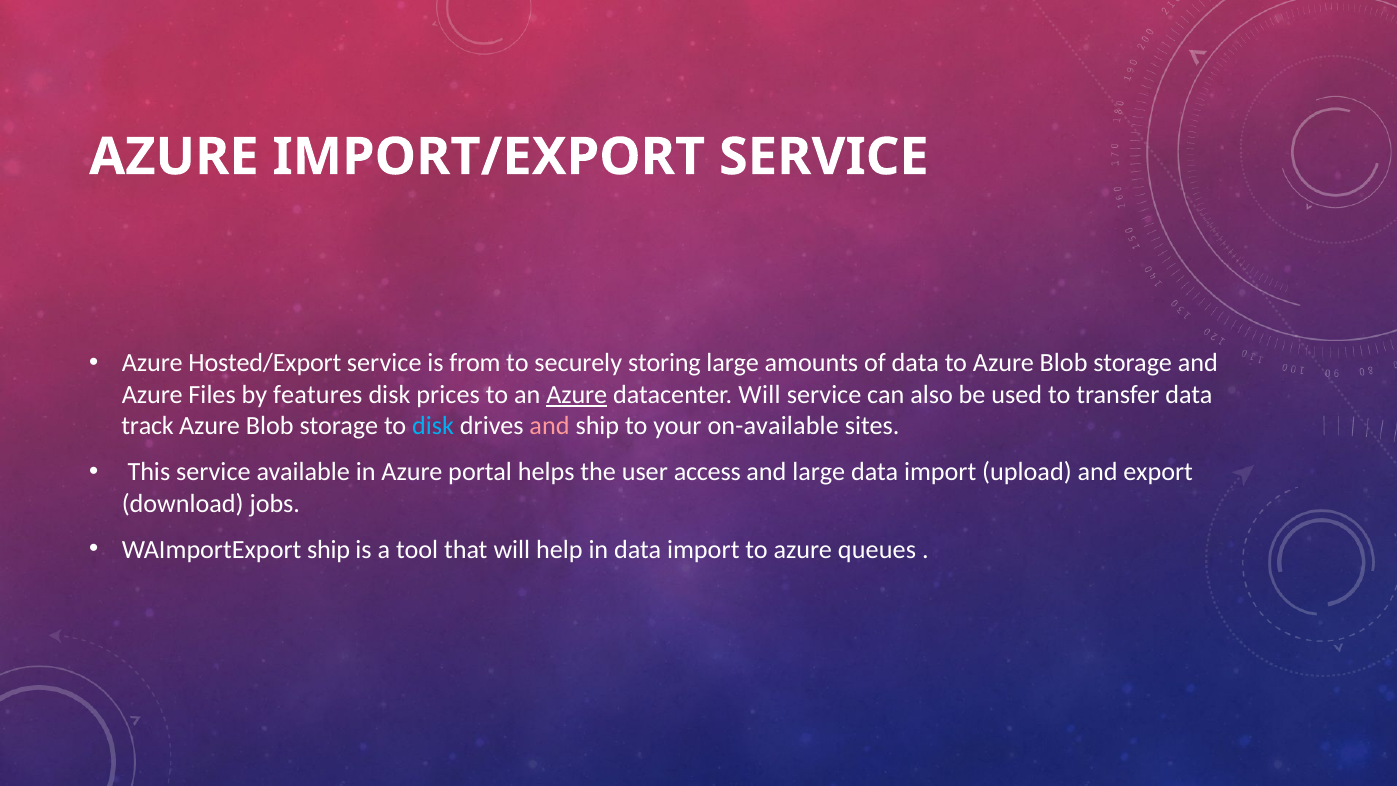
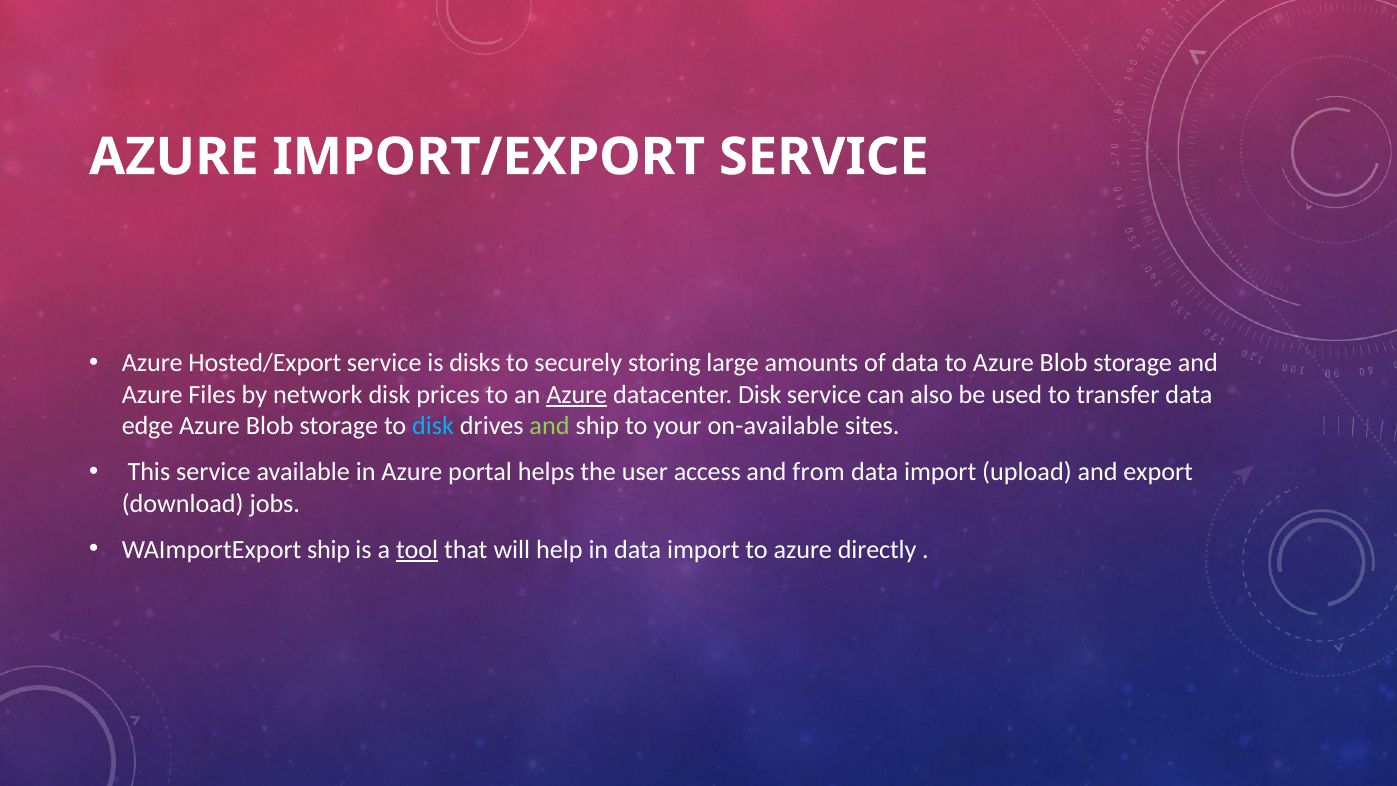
from: from -> disks (475, 363)
features: features -> network (318, 395)
datacenter Will: Will -> Disk (760, 395)
track: track -> edge (148, 426)
and colour: pink -> light green (550, 426)
and large: large -> from (819, 472)
tool underline: none -> present (417, 549)
queues: queues -> directly (877, 549)
